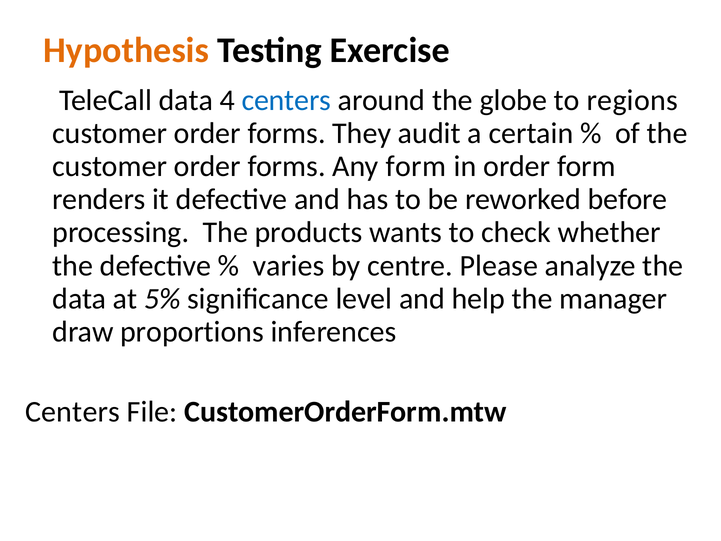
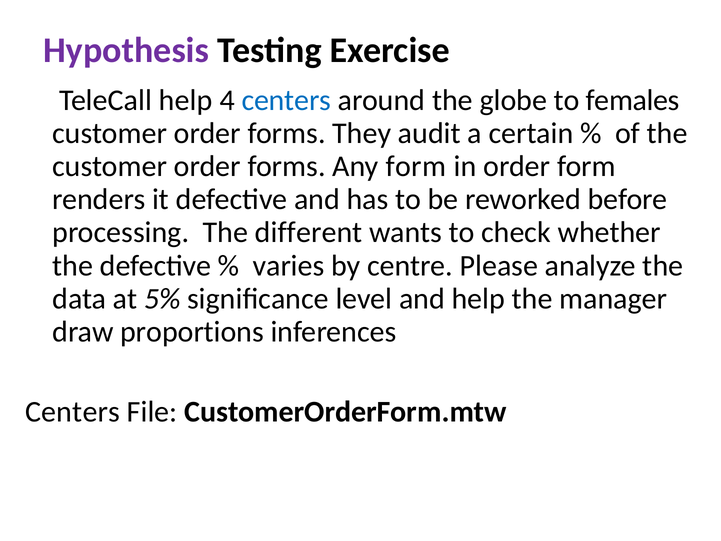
Hypothesis colour: orange -> purple (126, 50)
TeleCall data: data -> help (186, 100)
regions: regions -> females (633, 100)
products: products -> different (309, 232)
